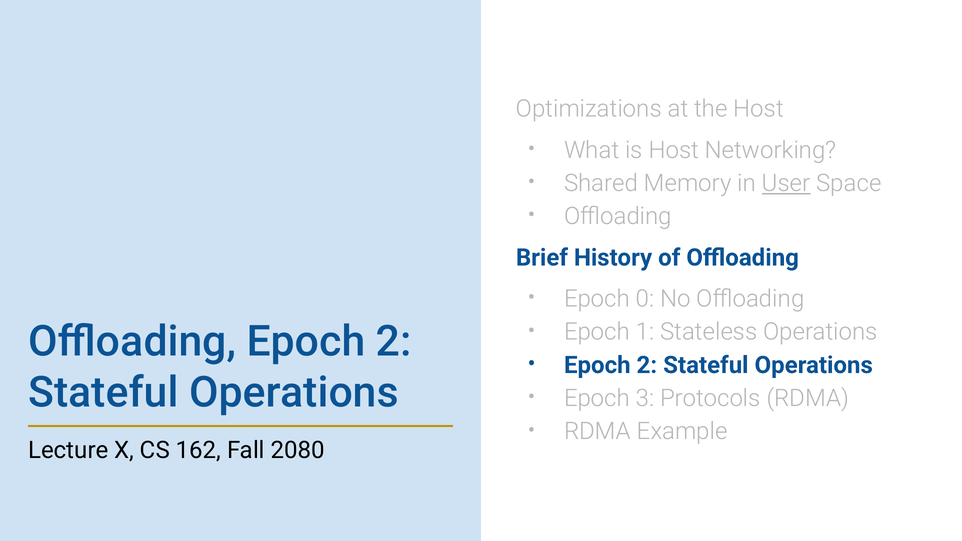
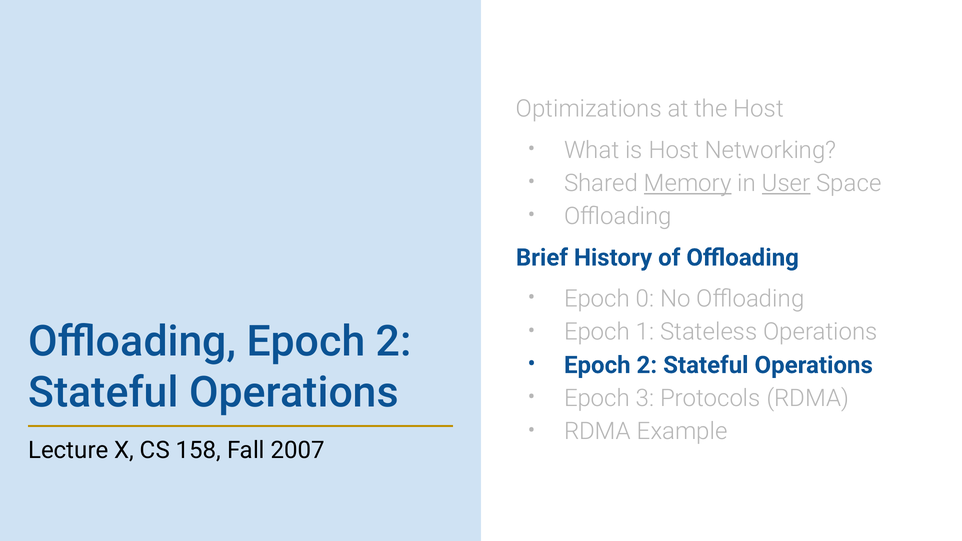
Memory underline: none -> present (688, 183)
162: 162 -> 158 (199, 450)
2080: 2080 -> 2007 (298, 450)
